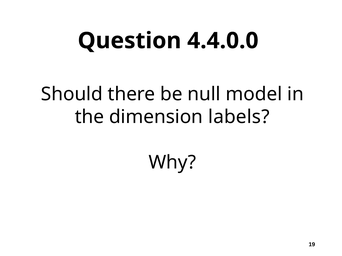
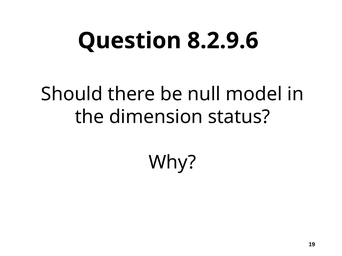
4.4.0.0: 4.4.0.0 -> 8.2.9.6 (223, 41)
labels: labels -> status (239, 117)
